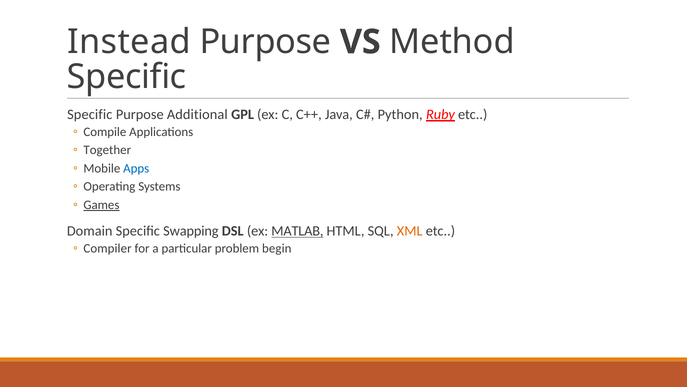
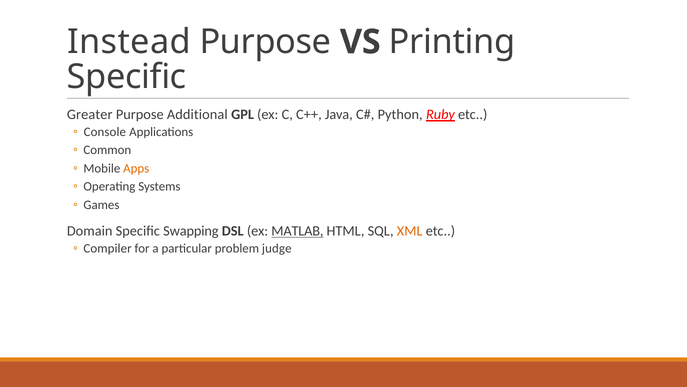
Method: Method -> Printing (452, 42)
Specific: Specific -> Greater (90, 114)
Compile: Compile -> Console (105, 132)
Together: Together -> Common (107, 150)
Apps colour: blue -> orange (136, 168)
Games underline: present -> none (101, 205)
begin: begin -> judge (277, 248)
